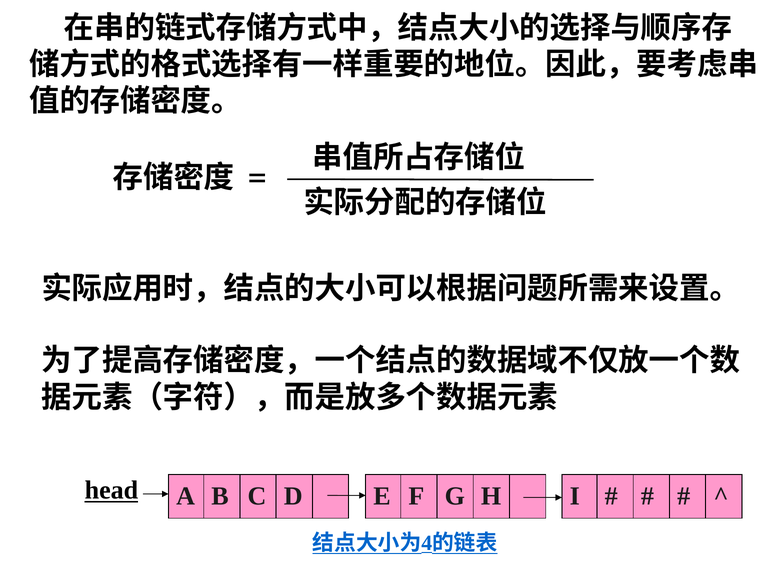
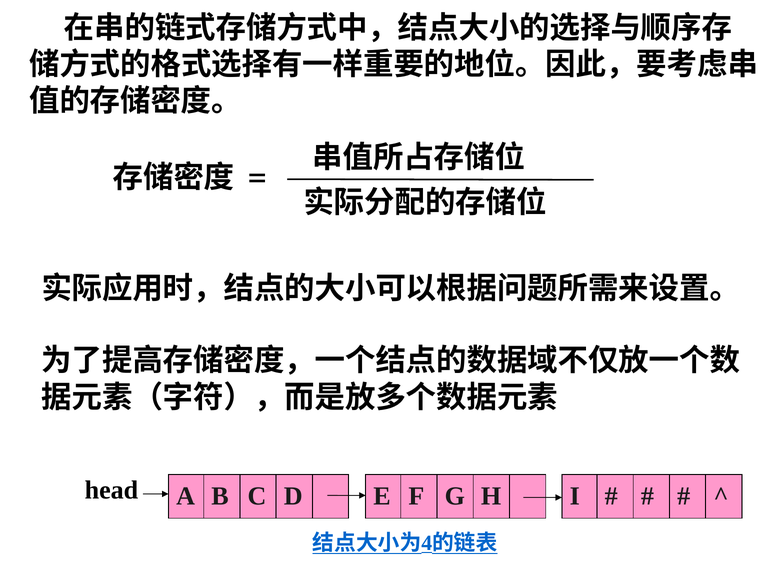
head underline: present -> none (111, 490)
